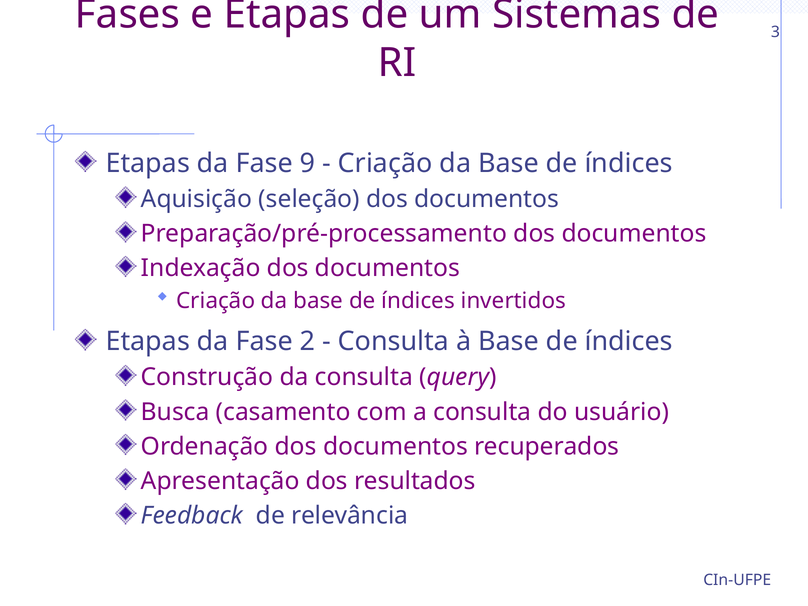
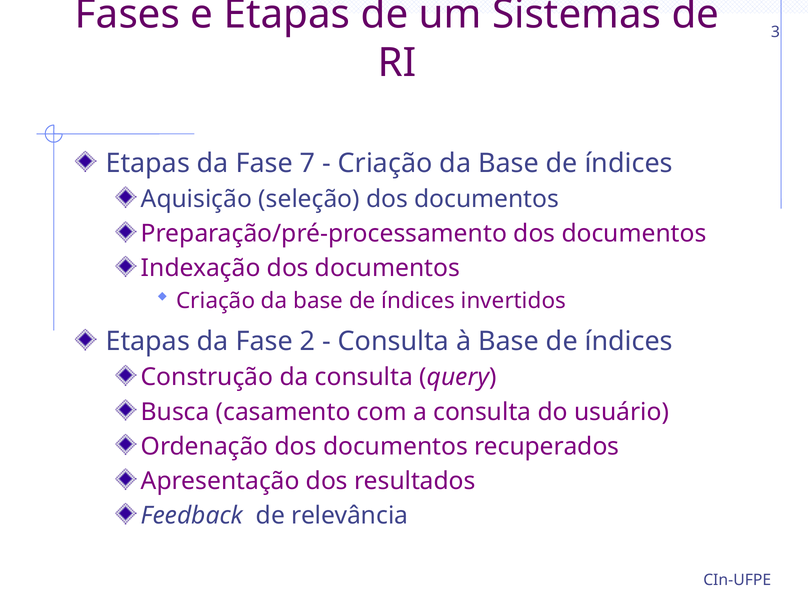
9: 9 -> 7 (307, 163)
